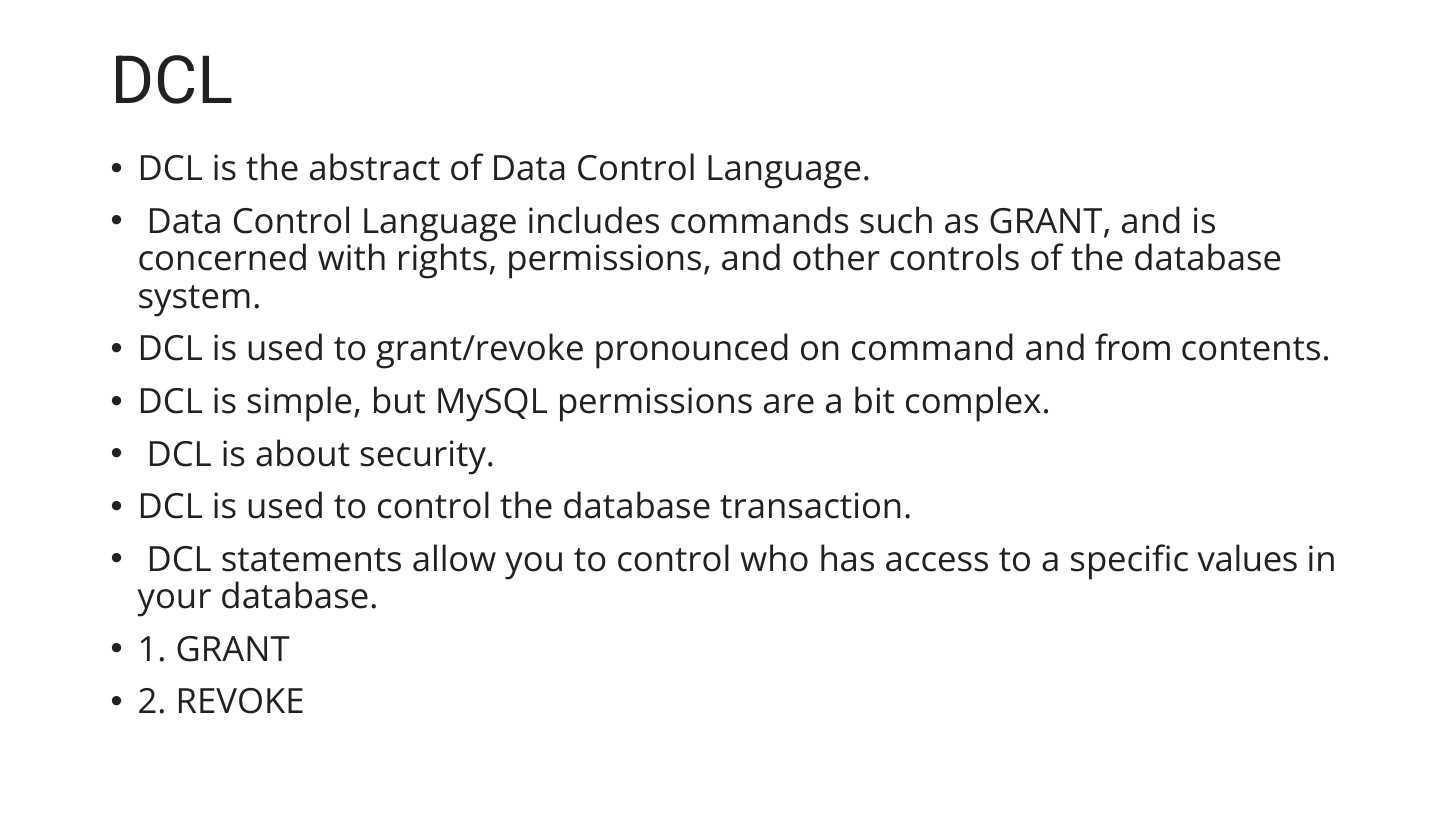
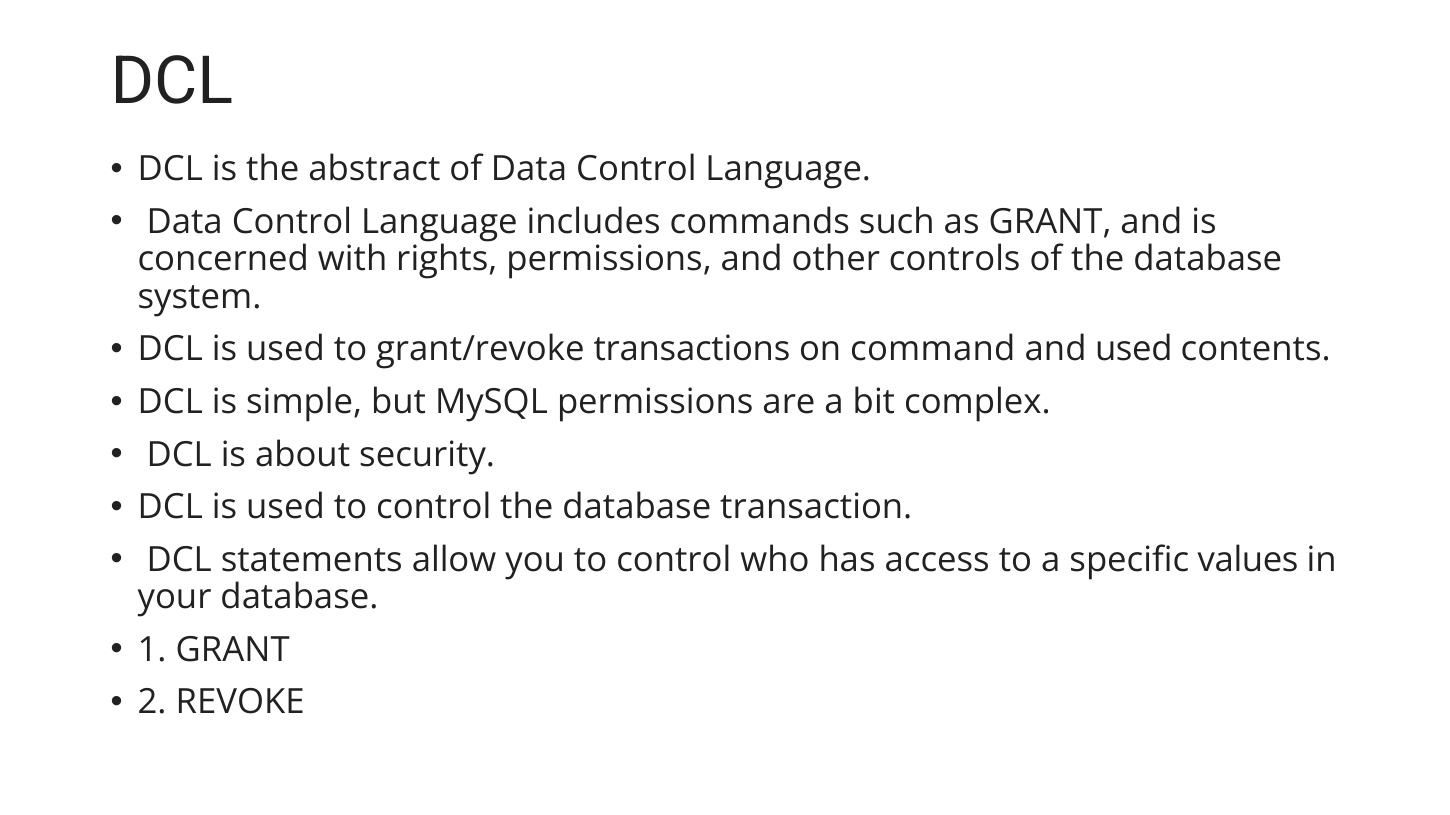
pronounced: pronounced -> transactions (692, 350)
and from: from -> used (1134, 350)
